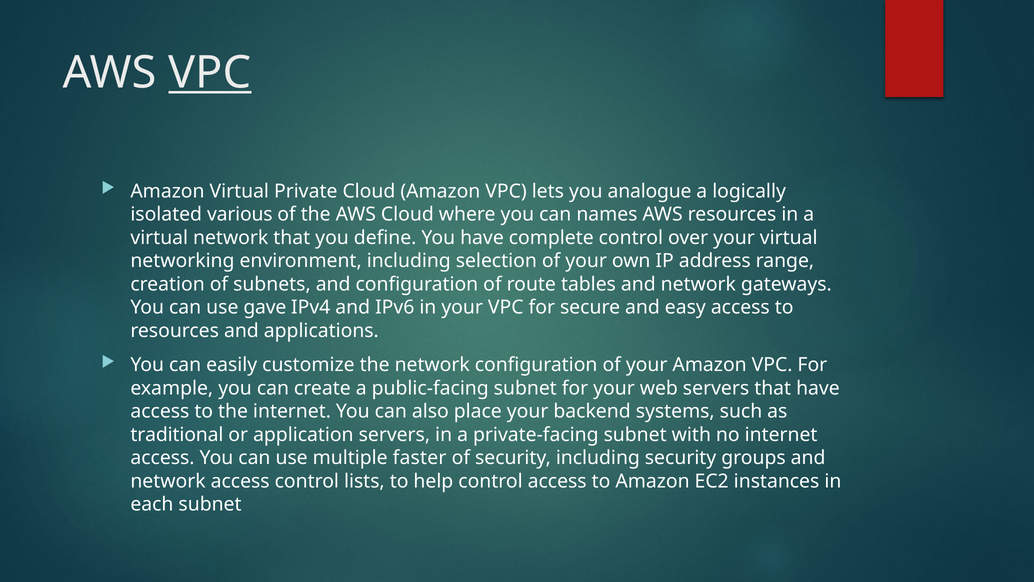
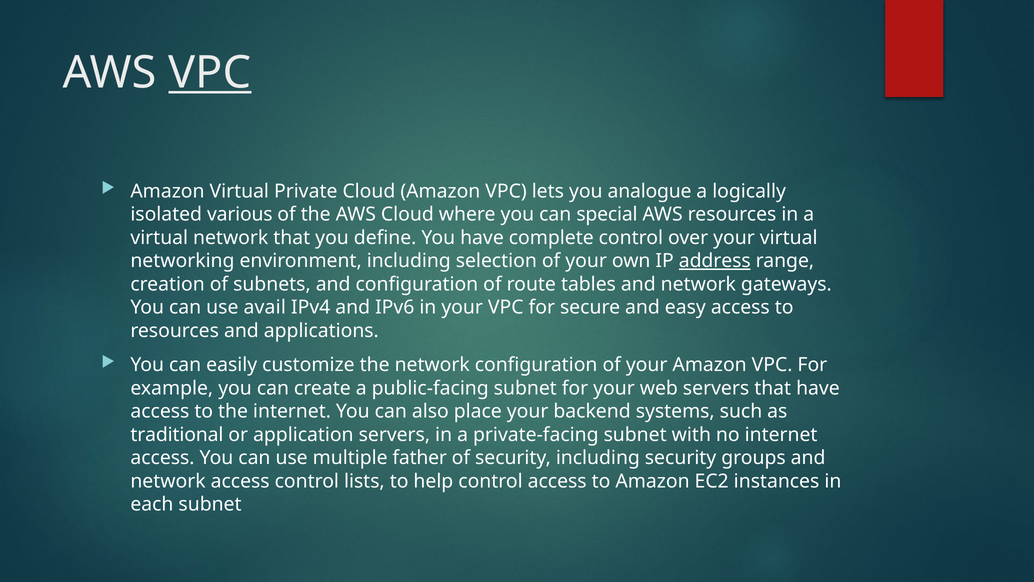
names: names -> special (607, 214)
address underline: none -> present (715, 261)
gave: gave -> avail (265, 307)
faster: faster -> father (420, 458)
